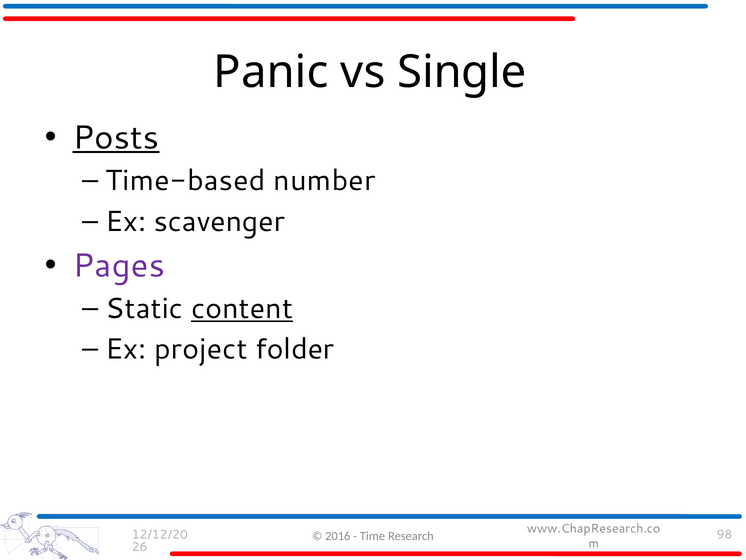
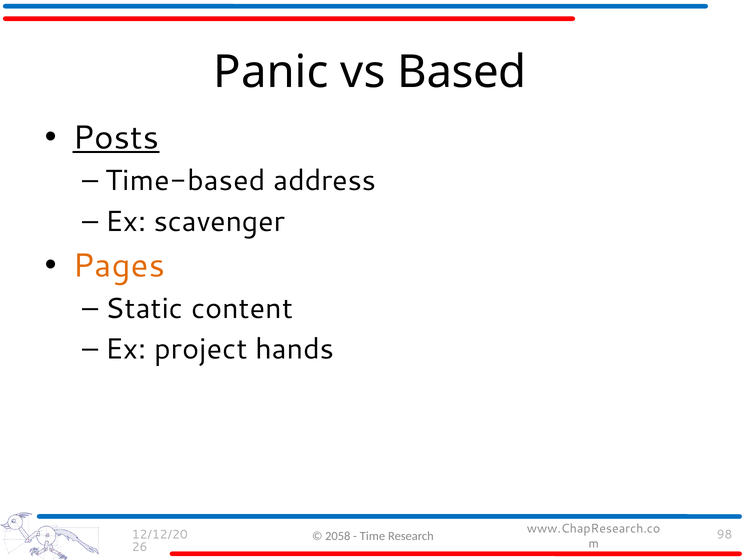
Single: Single -> Based (462, 72)
number: number -> address (325, 181)
Pages colour: purple -> orange (119, 266)
content underline: present -> none (242, 308)
folder: folder -> hands (295, 349)
2016: 2016 -> 2058 (338, 535)
